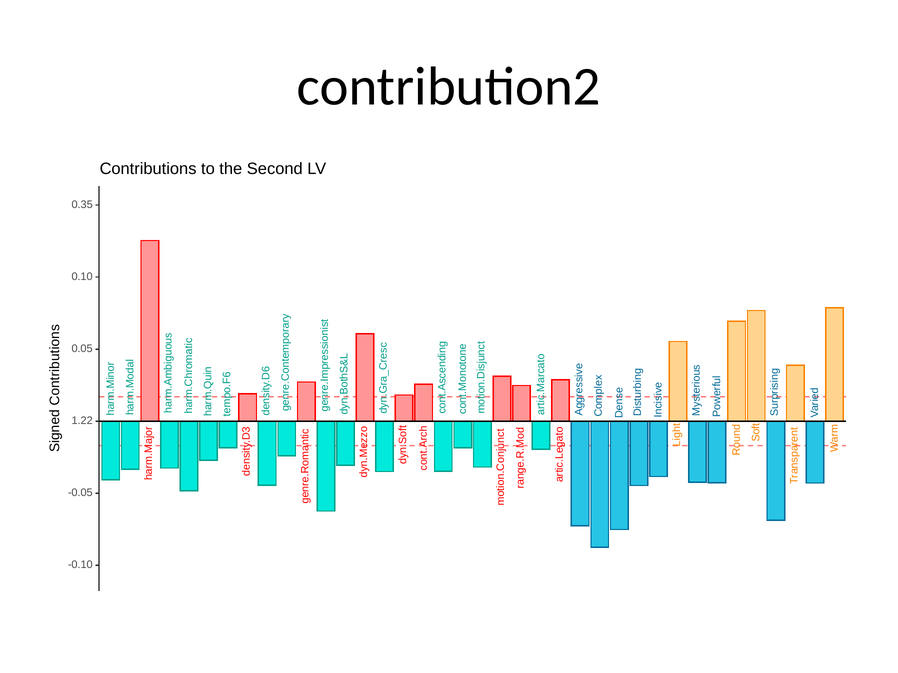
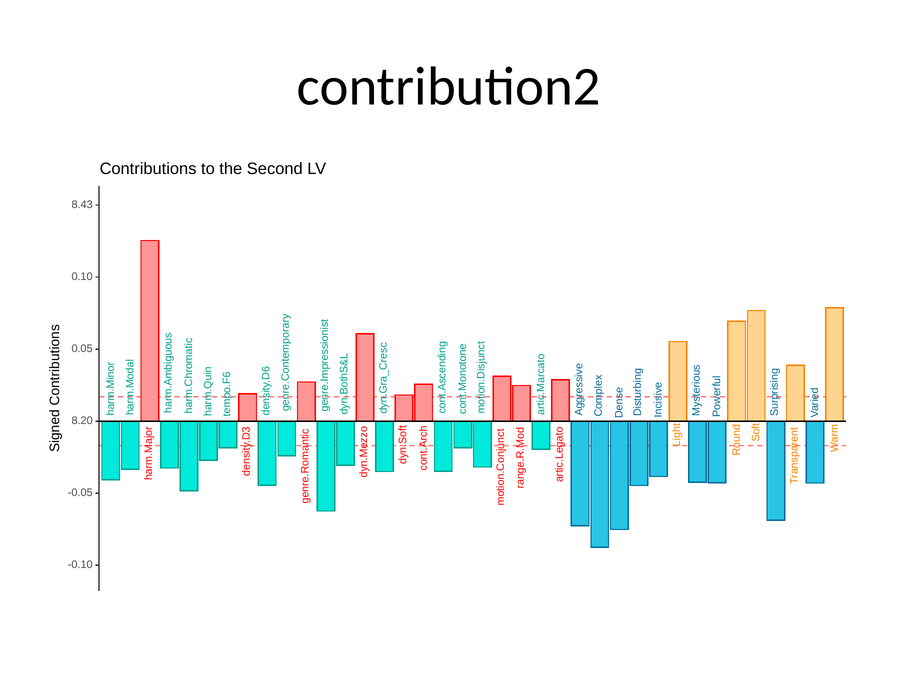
0.35: 0.35 -> 8.43 (82, 205)
1.22: 1.22 -> 8.20 (82, 421)
